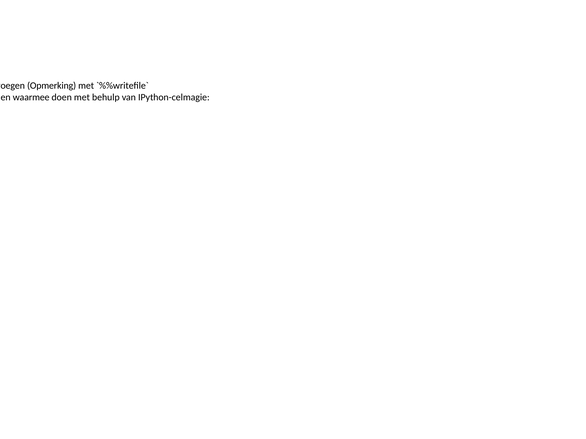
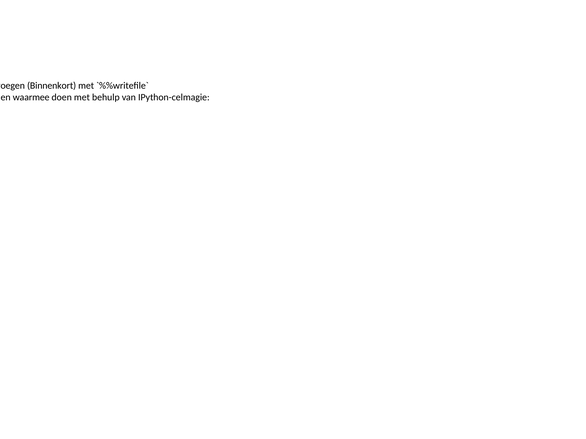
Opmerking: Opmerking -> Binnenkort (52, 86)
